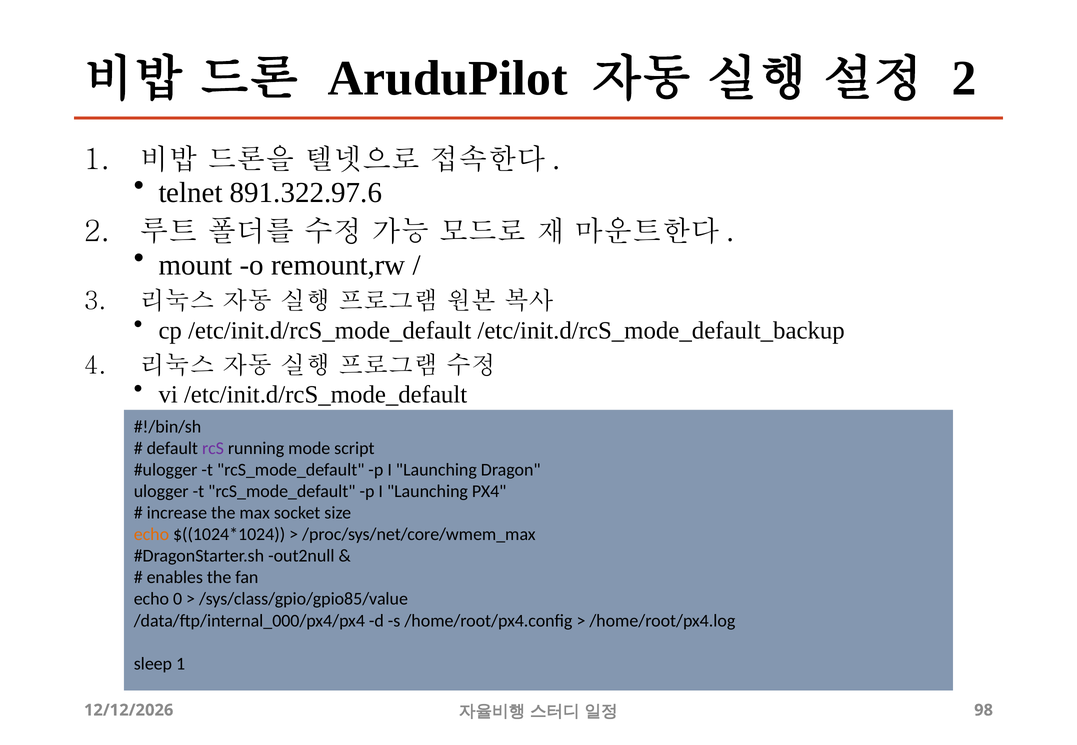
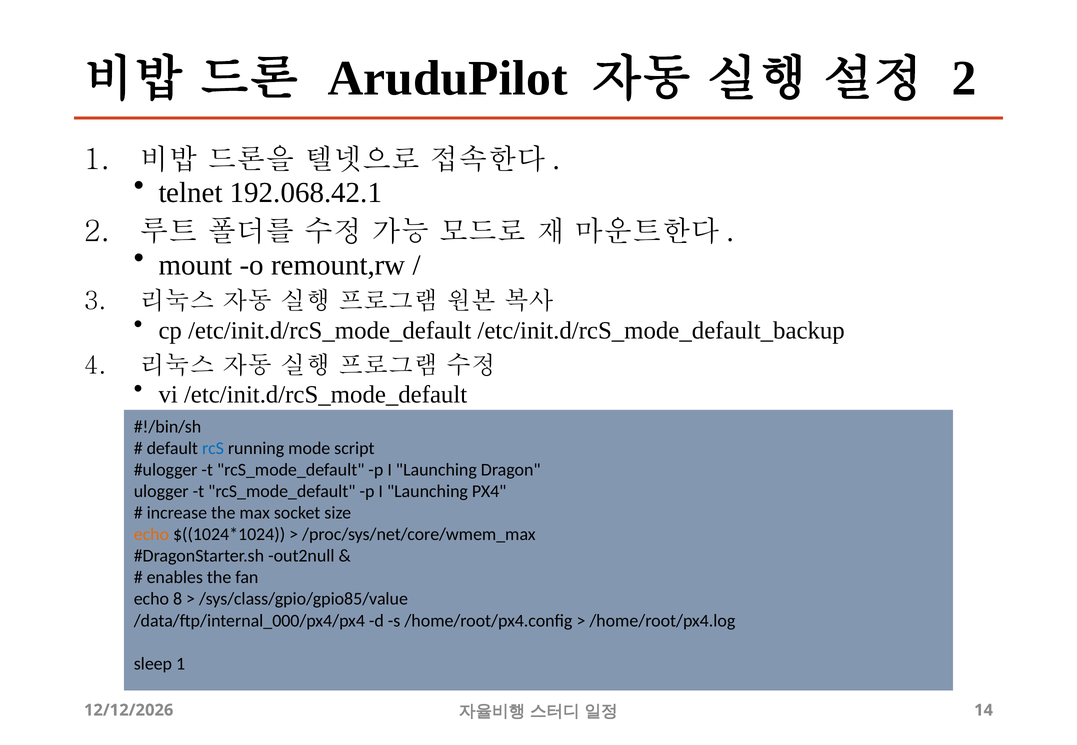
891.322.97.6: 891.322.97.6 -> 192.068.42.1 (306, 193)
rcS colour: purple -> blue (213, 449)
0: 0 -> 8 (178, 600)
98: 98 -> 14 (984, 711)
